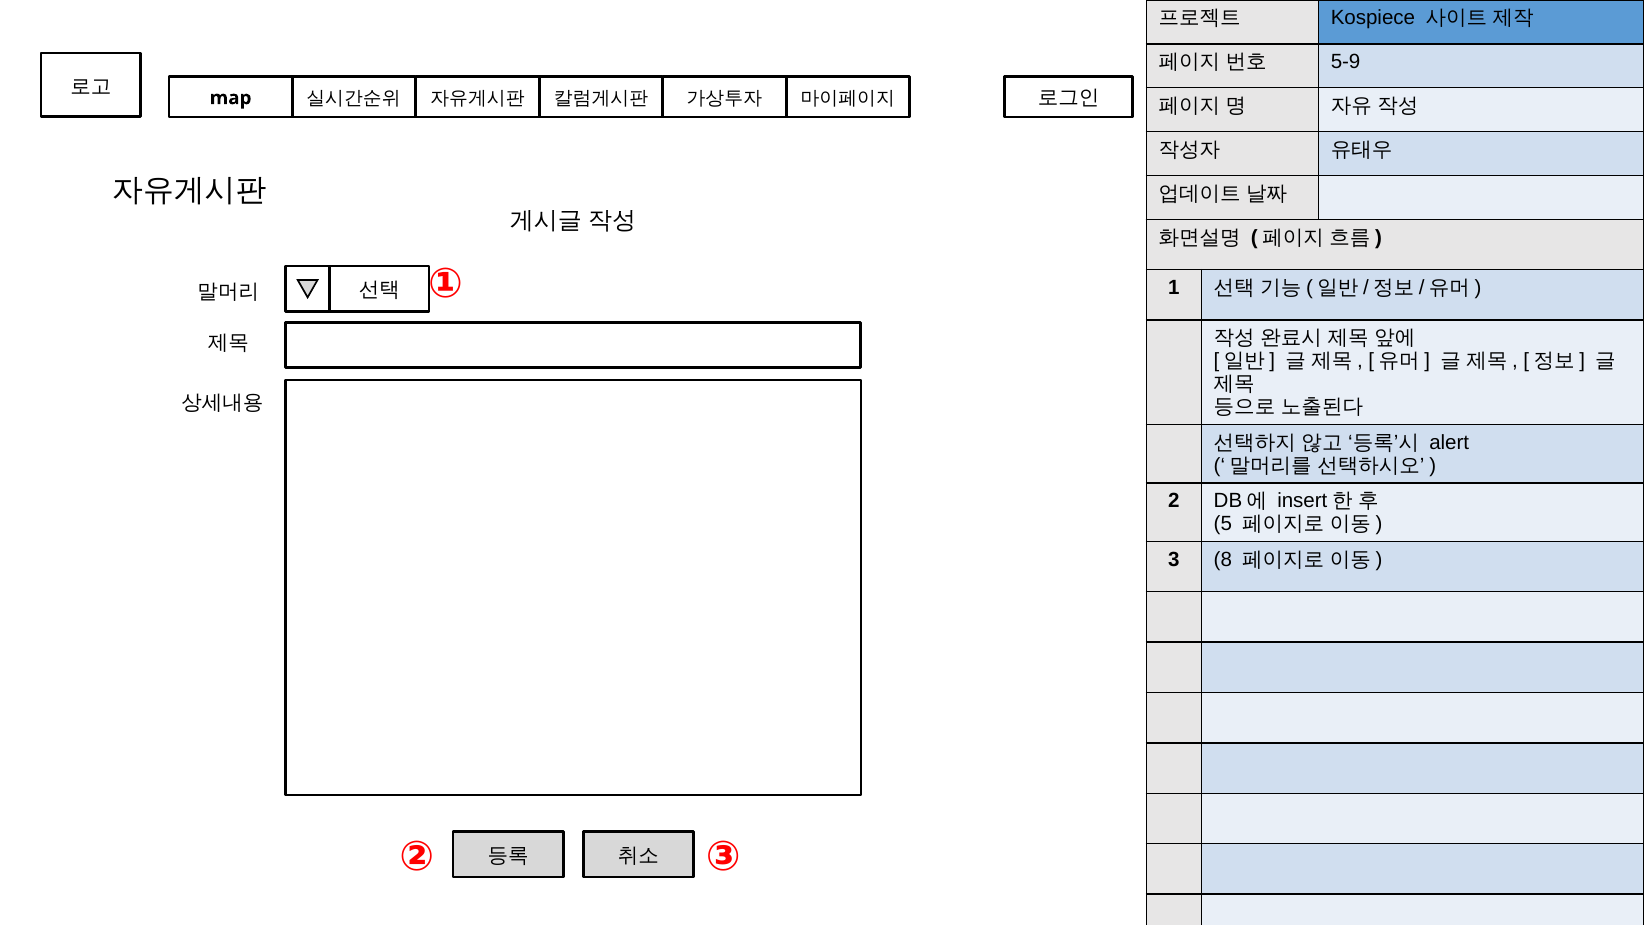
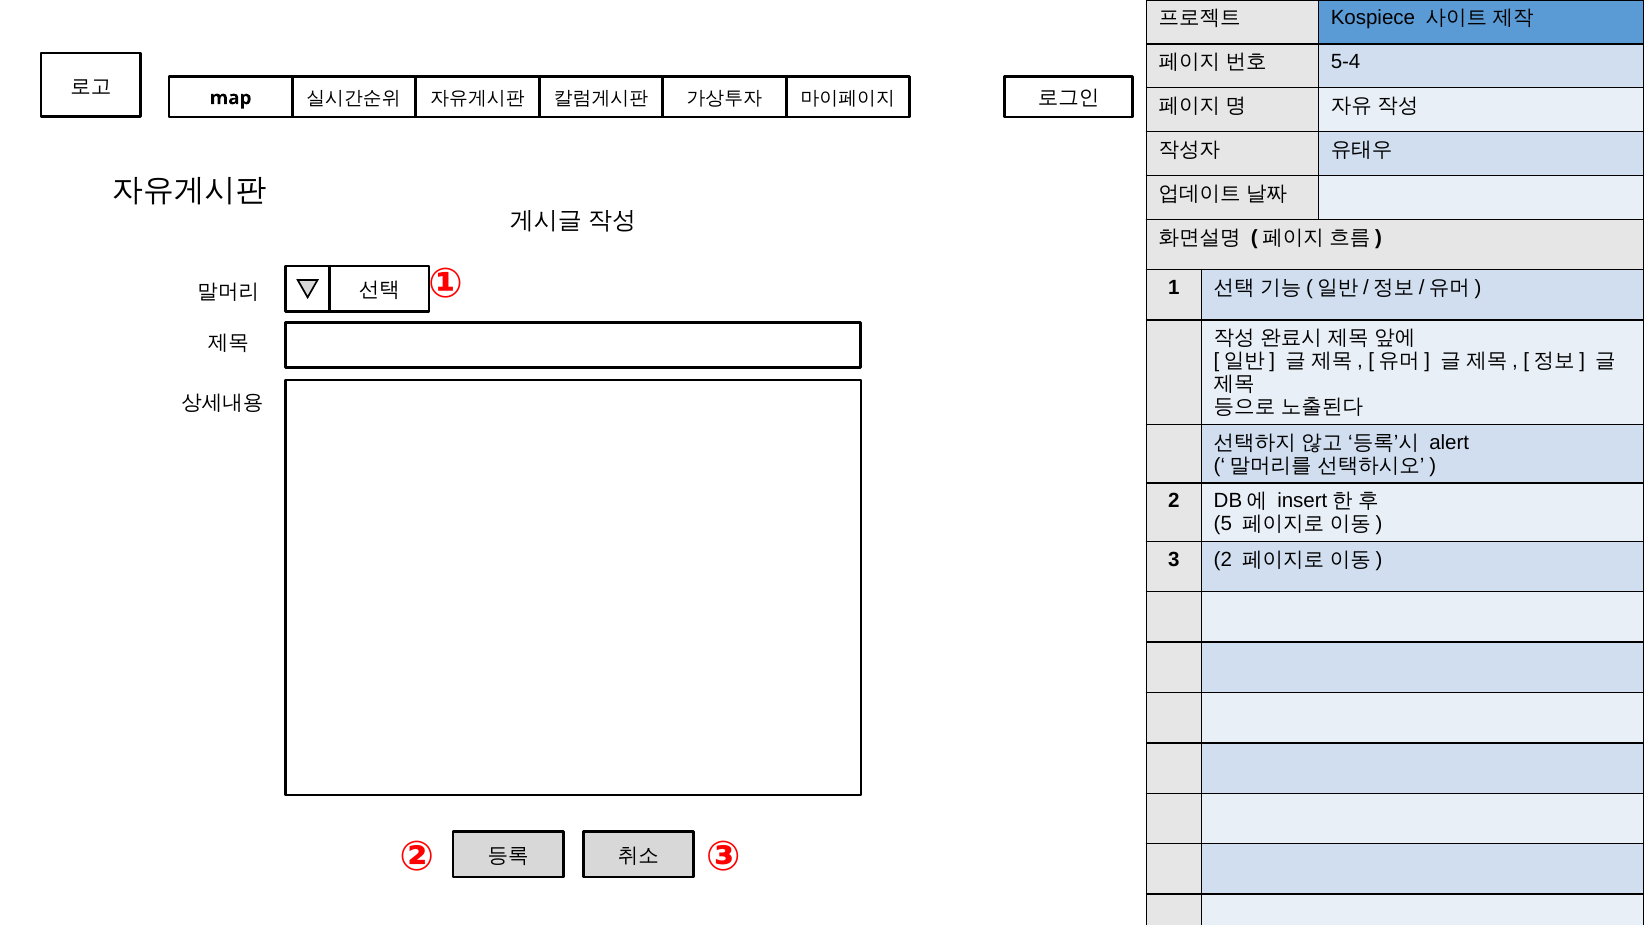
5-9: 5-9 -> 5-4 (1346, 62)
3 8: 8 -> 2 (1223, 559)
